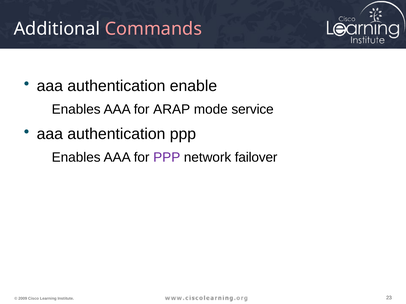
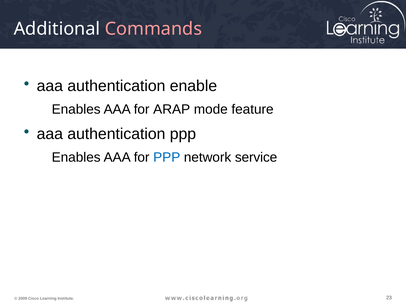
service: service -> feature (253, 110)
PPP colour: purple -> blue (167, 158)
failover: failover -> service (256, 158)
